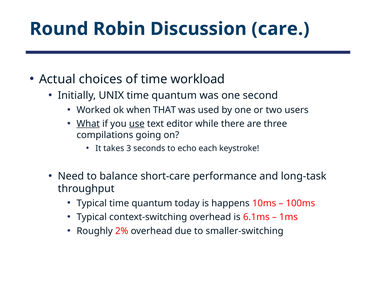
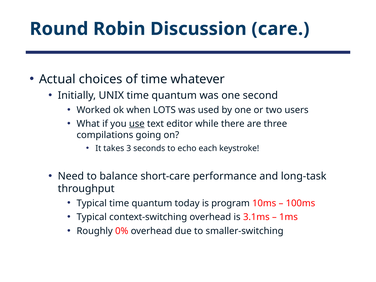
workload: workload -> whatever (198, 79)
THAT: THAT -> LOTS (164, 110)
What underline: present -> none (88, 124)
happens: happens -> program (231, 203)
6.1ms: 6.1ms -> 3.1ms (256, 217)
2%: 2% -> 0% (122, 231)
